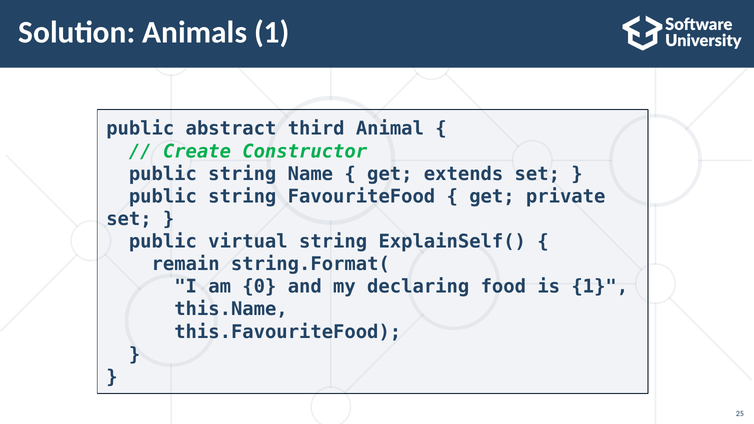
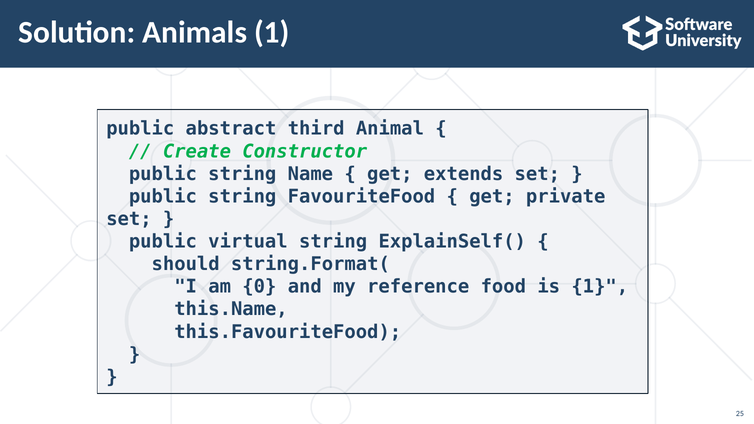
remain: remain -> should (186, 264)
declaring: declaring -> reference (418, 287)
